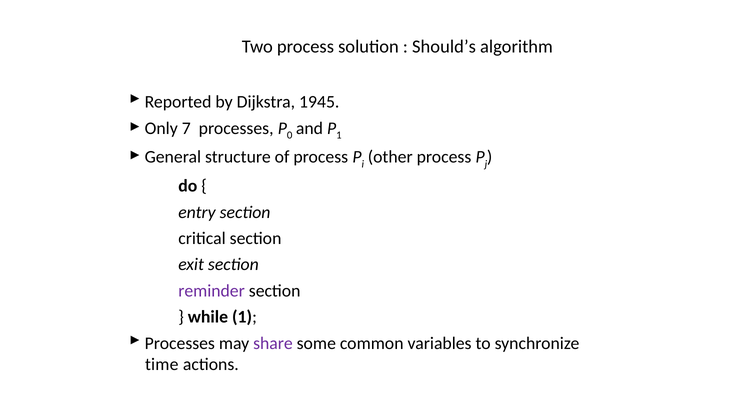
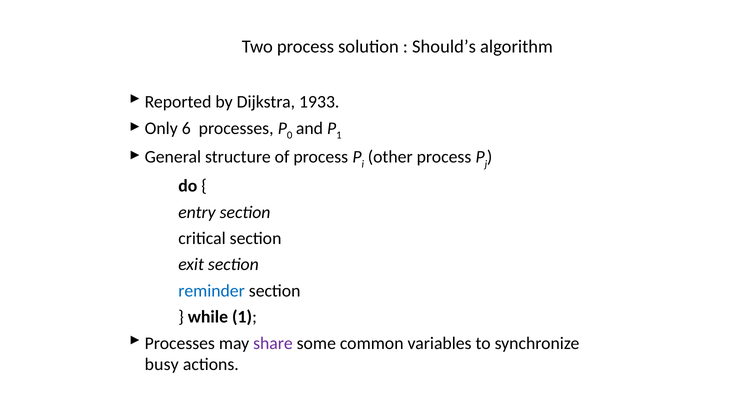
1945: 1945 -> 1933 (319, 102)
7: 7 -> 6 (186, 128)
reminder colour: purple -> blue (212, 291)
time: time -> busy (162, 364)
